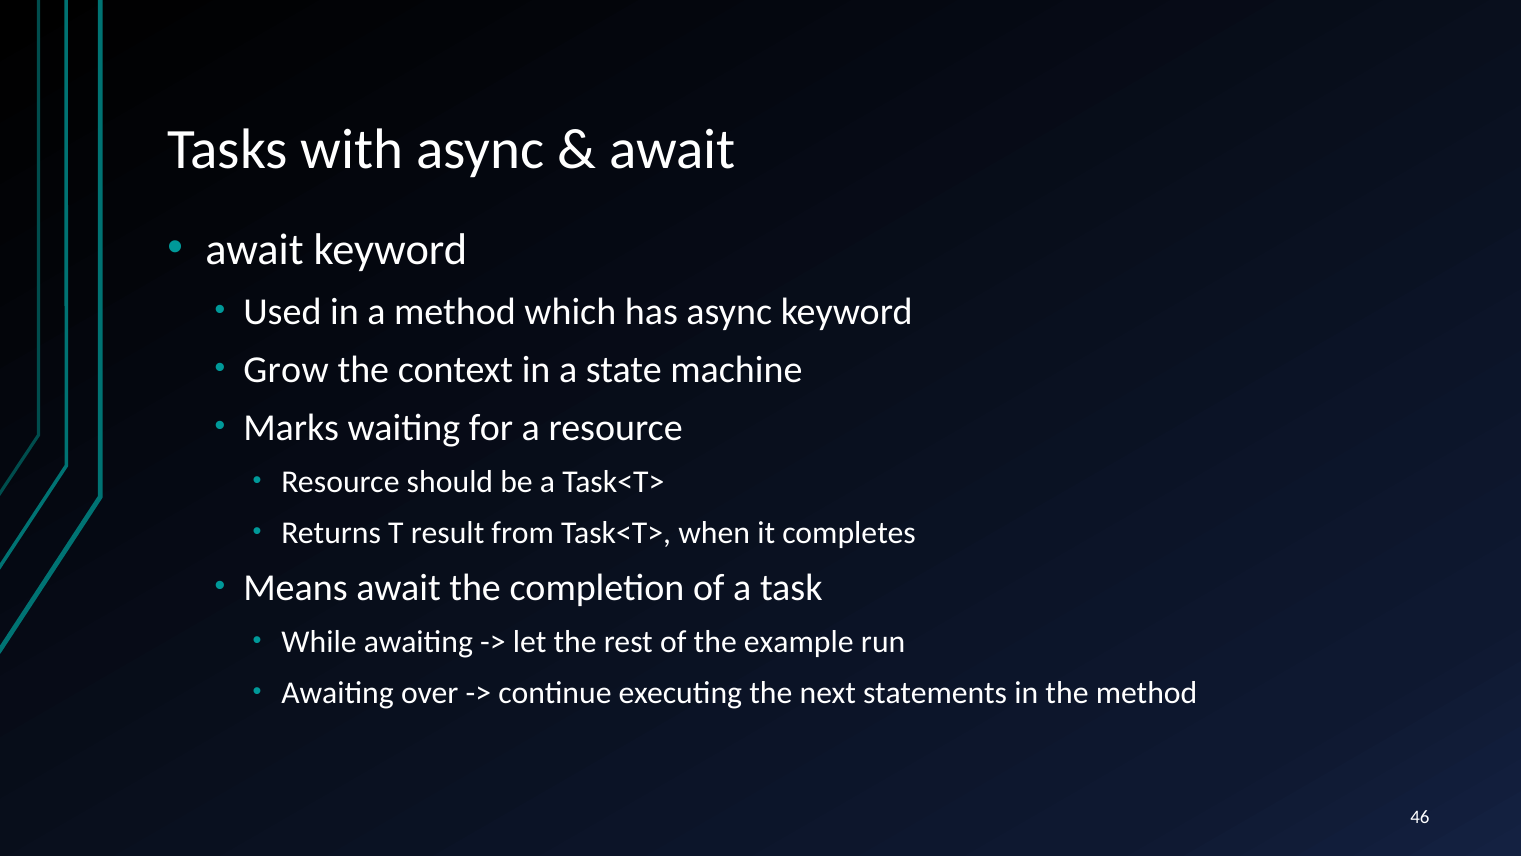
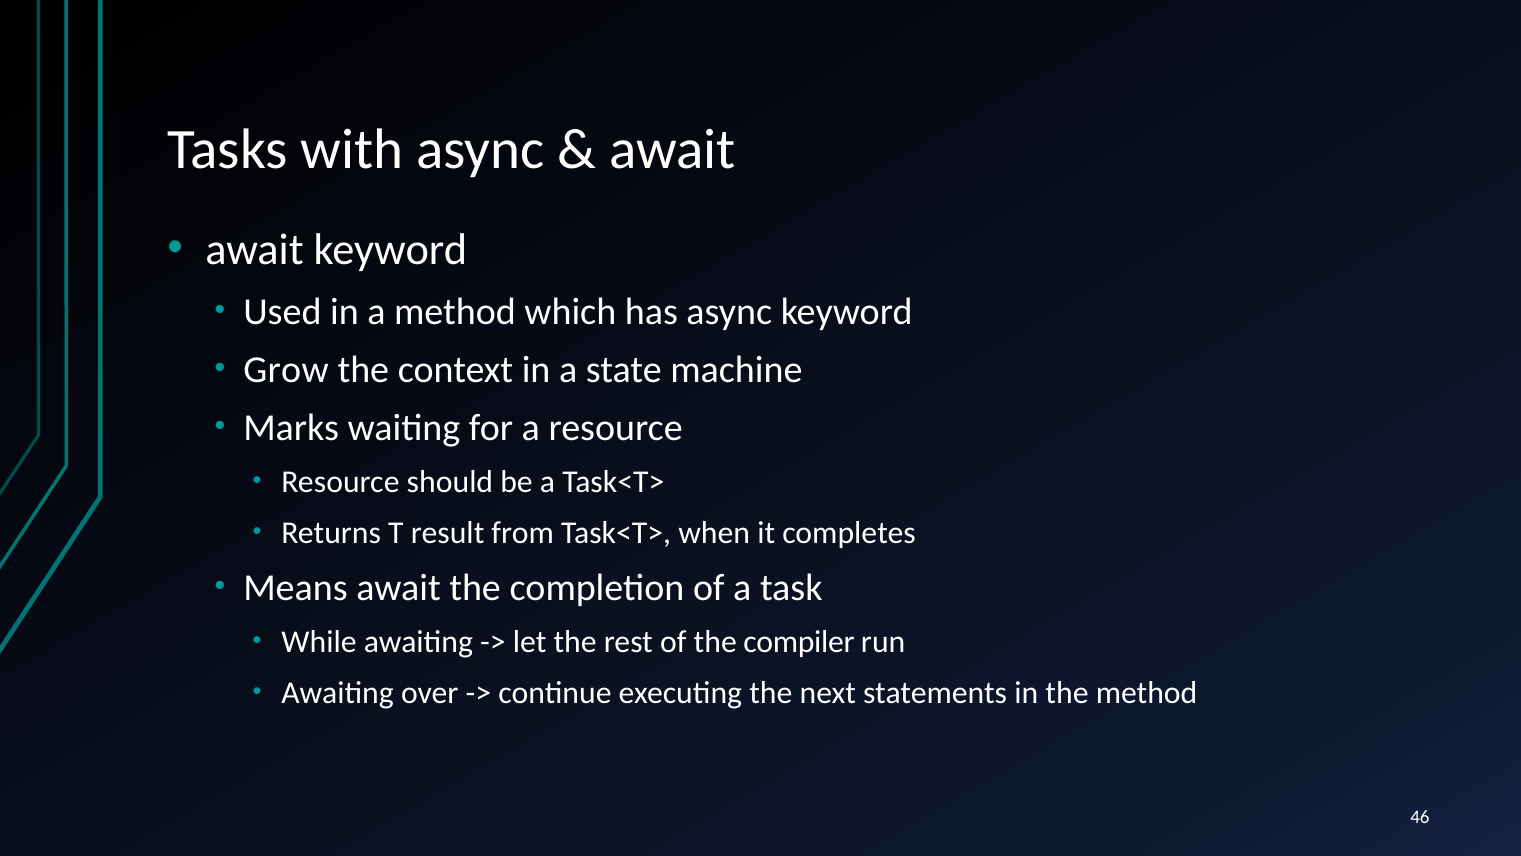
example: example -> compiler (799, 642)
